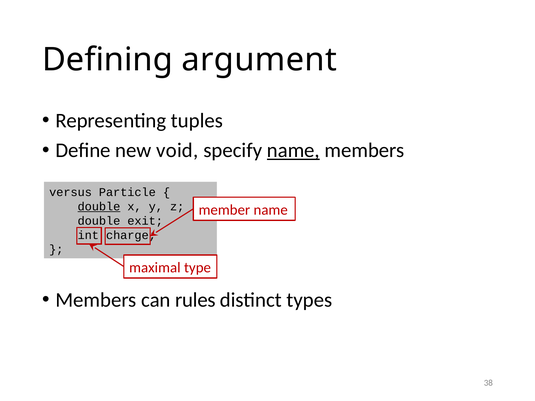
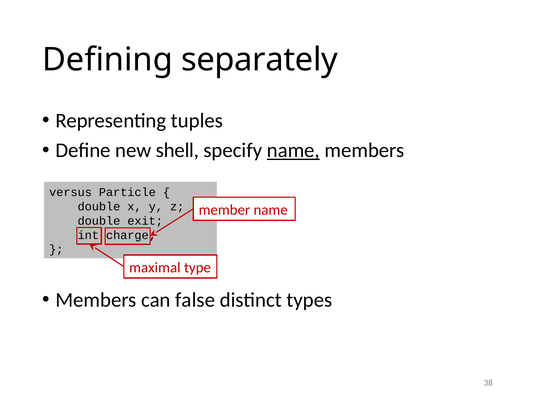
argument: argument -> separately (259, 60)
void: void -> shell (177, 151)
double underline: present -> none (99, 207)
rules: rules -> false (195, 300)
